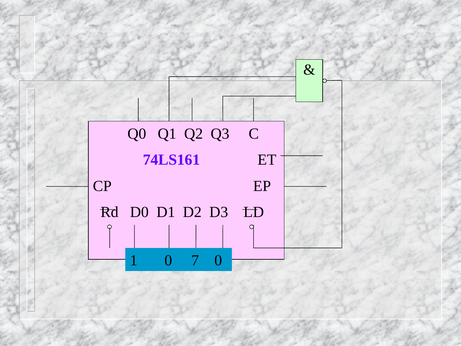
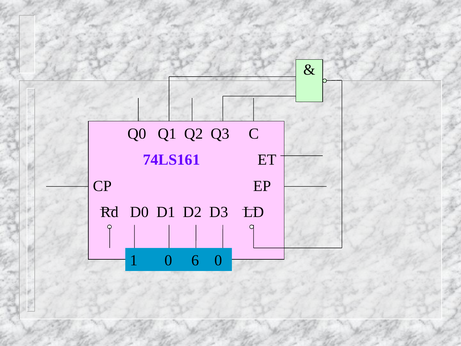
7: 7 -> 6 (195, 260)
